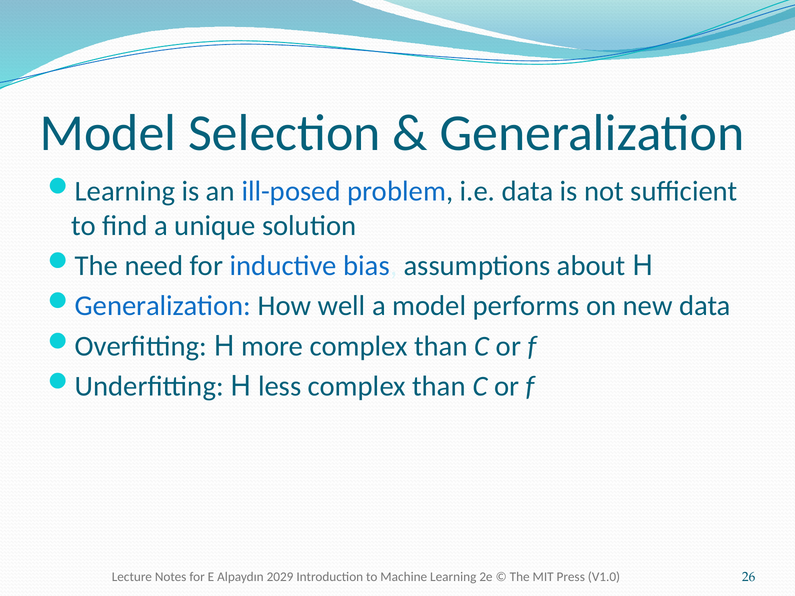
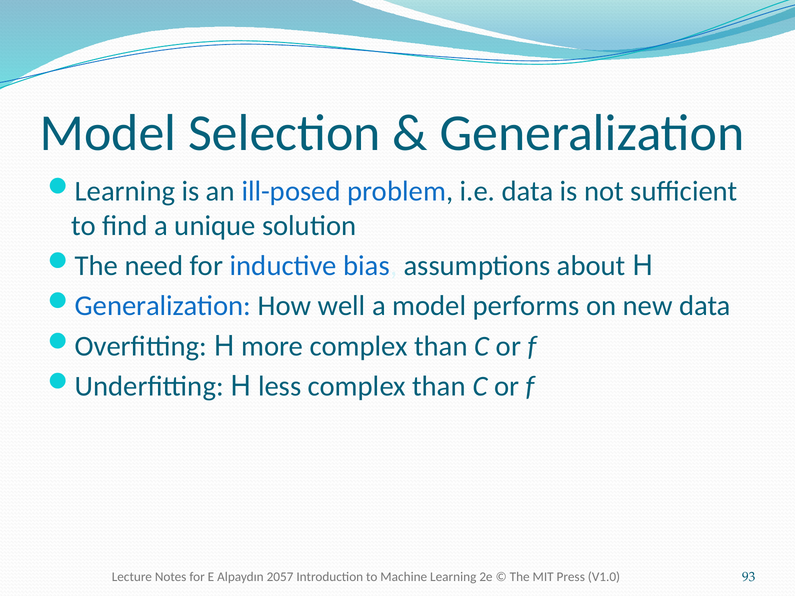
2029: 2029 -> 2057 (280, 577)
26: 26 -> 93 (749, 577)
